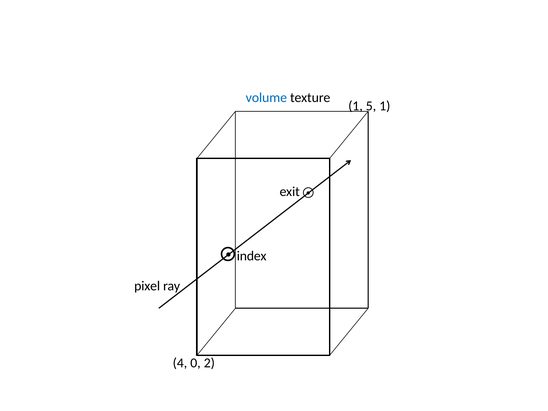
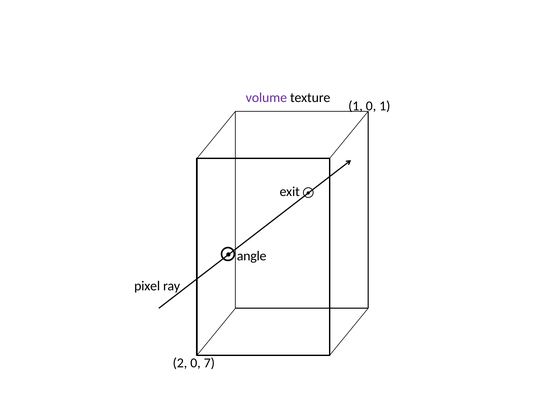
volume colour: blue -> purple (266, 97)
1 5: 5 -> 0 (371, 106)
index: index -> angle (252, 256)
4: 4 -> 2 (180, 363)
2: 2 -> 7 (209, 363)
